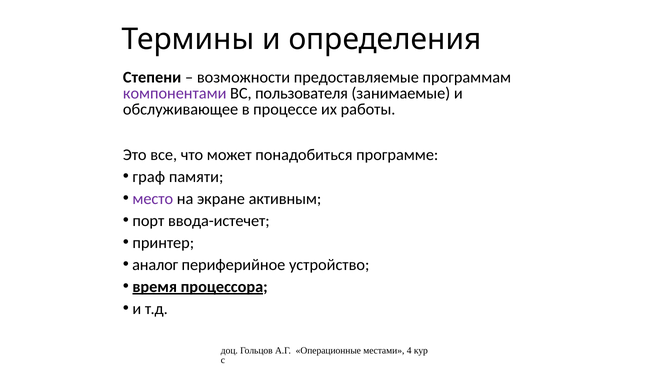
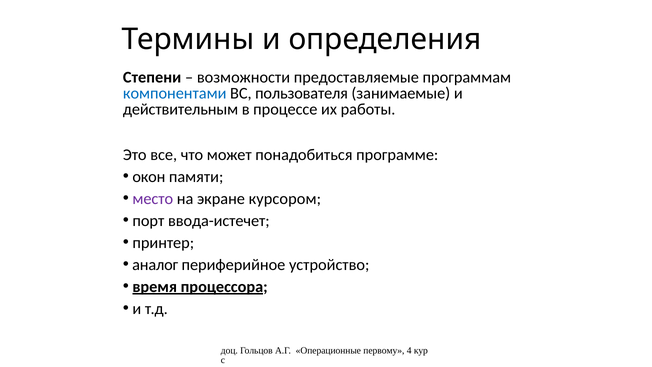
компонентами colour: purple -> blue (175, 93)
обслуживающее: обслуживающее -> действительным (181, 109)
граф: граф -> окон (149, 177)
активным: активным -> курсором (285, 199)
местами: местами -> первому (384, 350)
